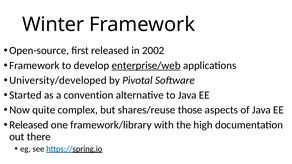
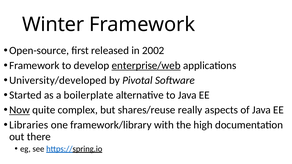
convention: convention -> boilerplate (89, 95)
Now underline: none -> present (20, 110)
those: those -> really (190, 110)
Released: Released -> Libraries (29, 125)
